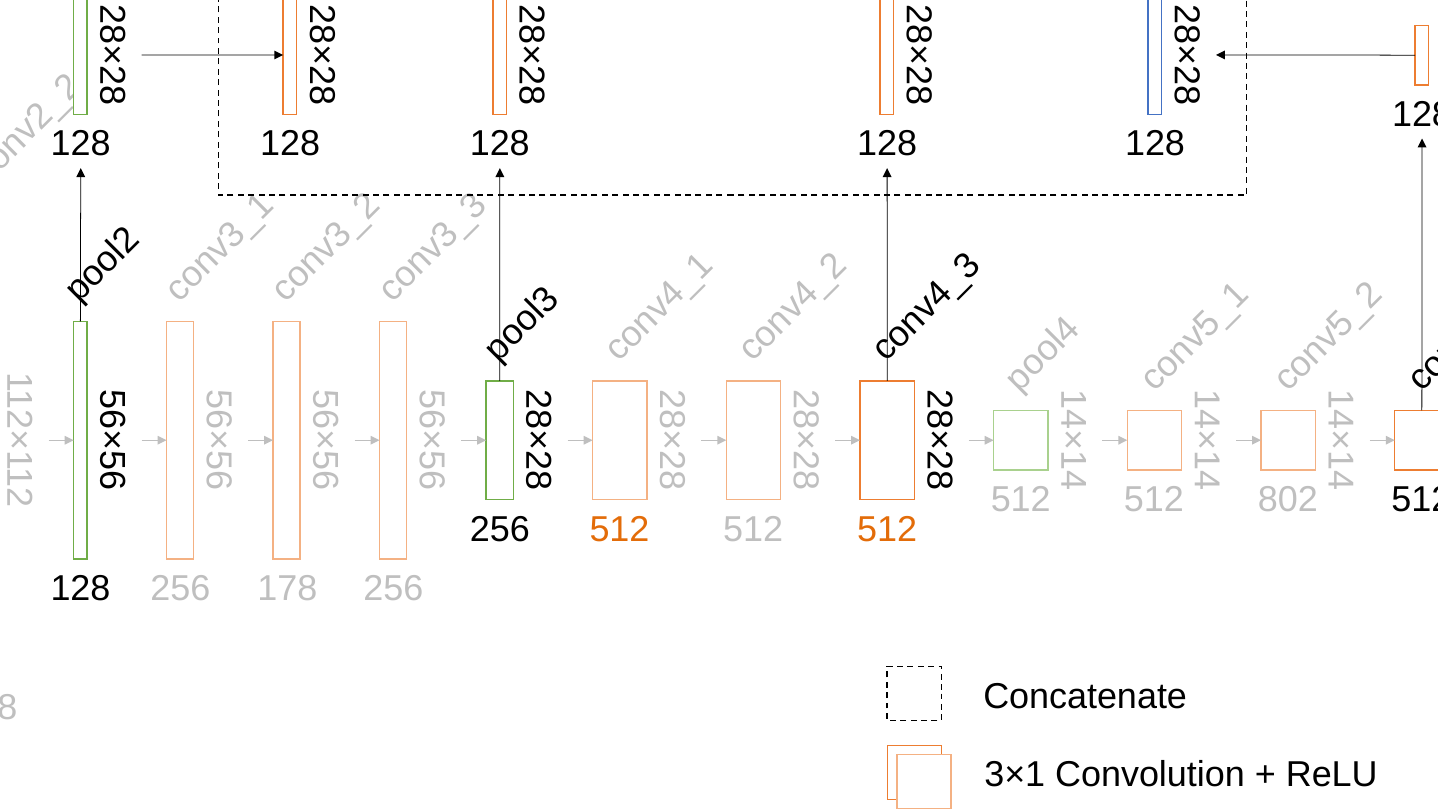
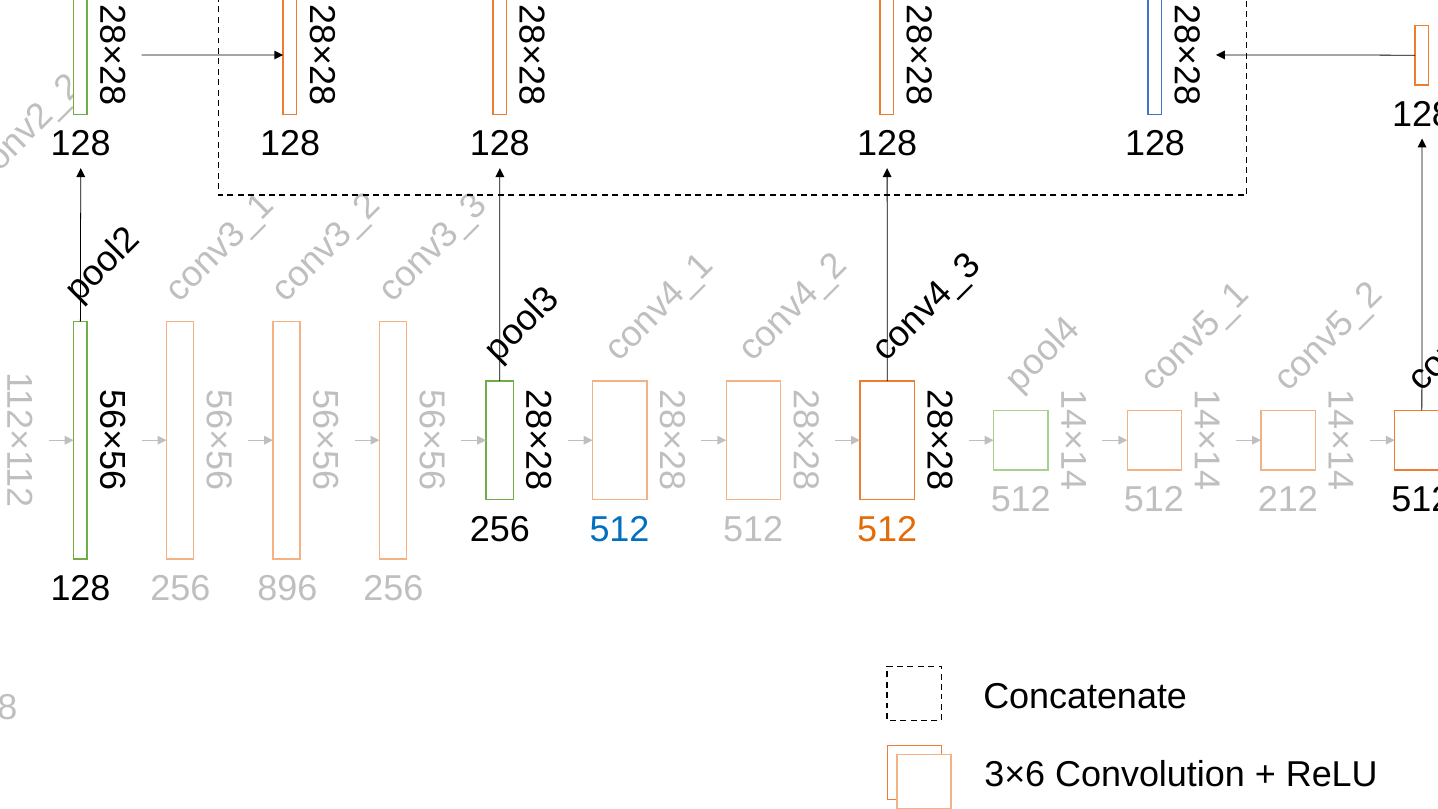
802: 802 -> 212 (1288, 499)
512 colour: orange -> blue (619, 529)
178: 178 -> 896 (287, 589)
3×1: 3×1 -> 3×6 (1015, 775)
